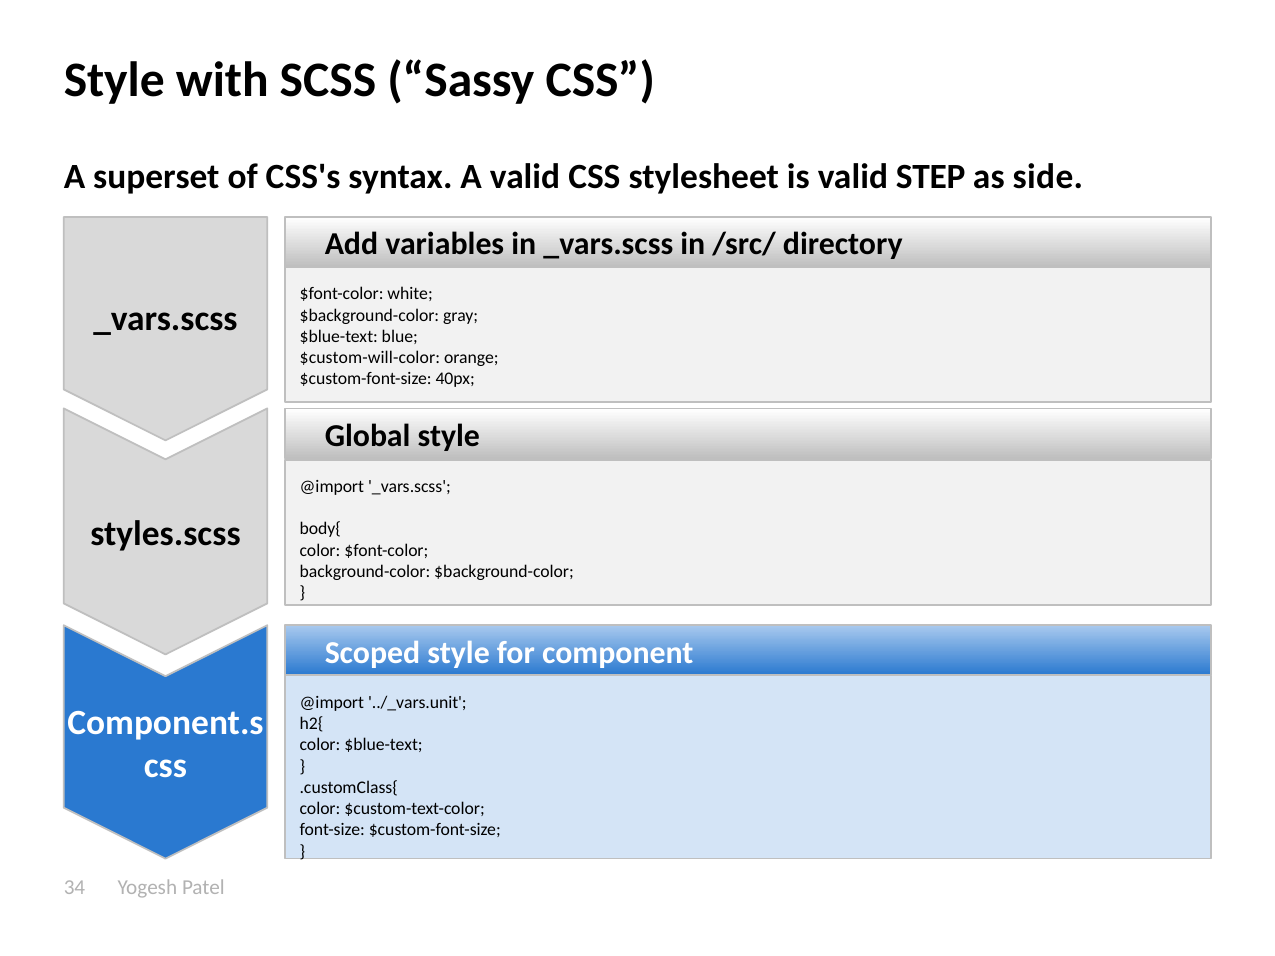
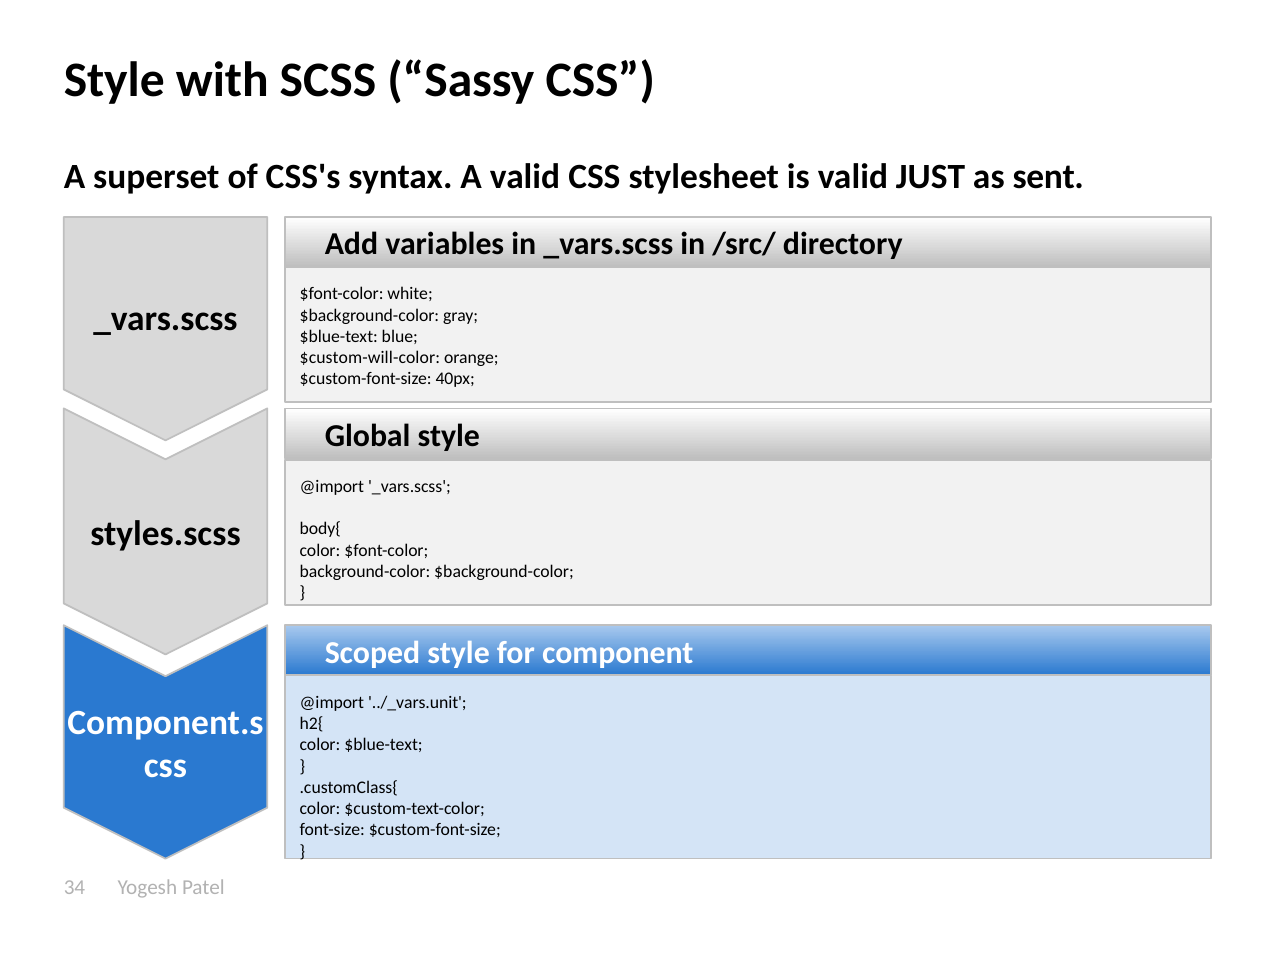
STEP: STEP -> JUST (931, 177)
side: side -> sent (1048, 177)
